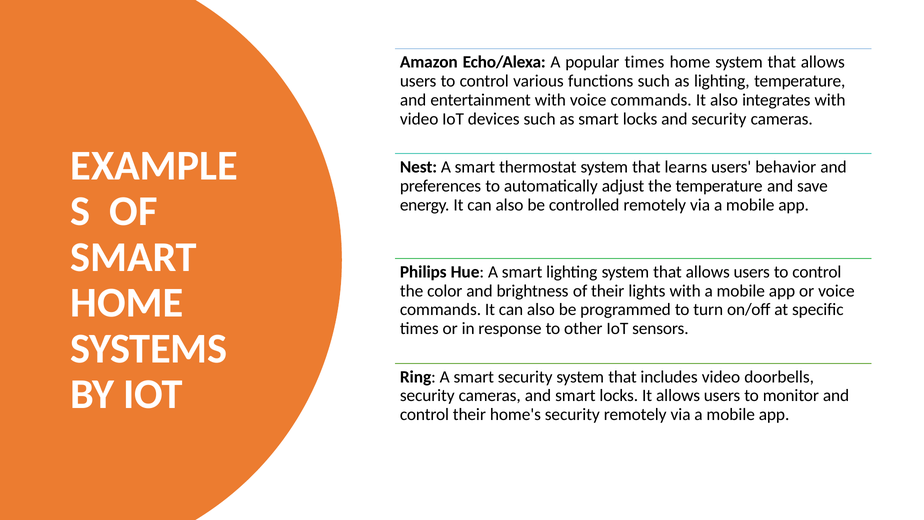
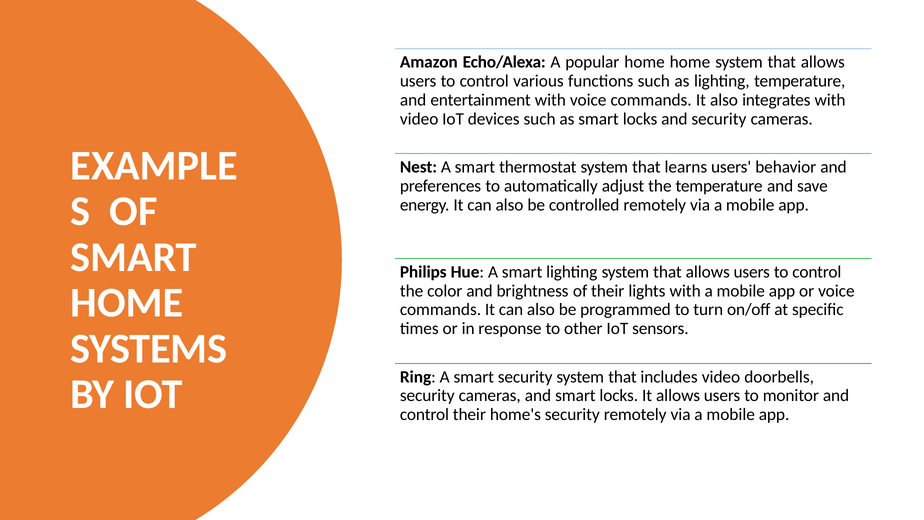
popular times: times -> home (645, 62)
